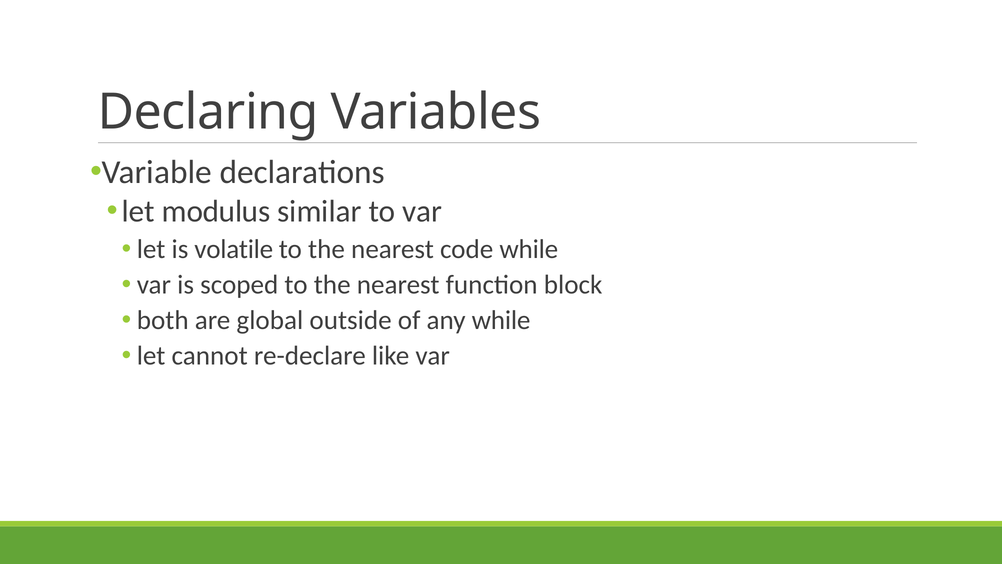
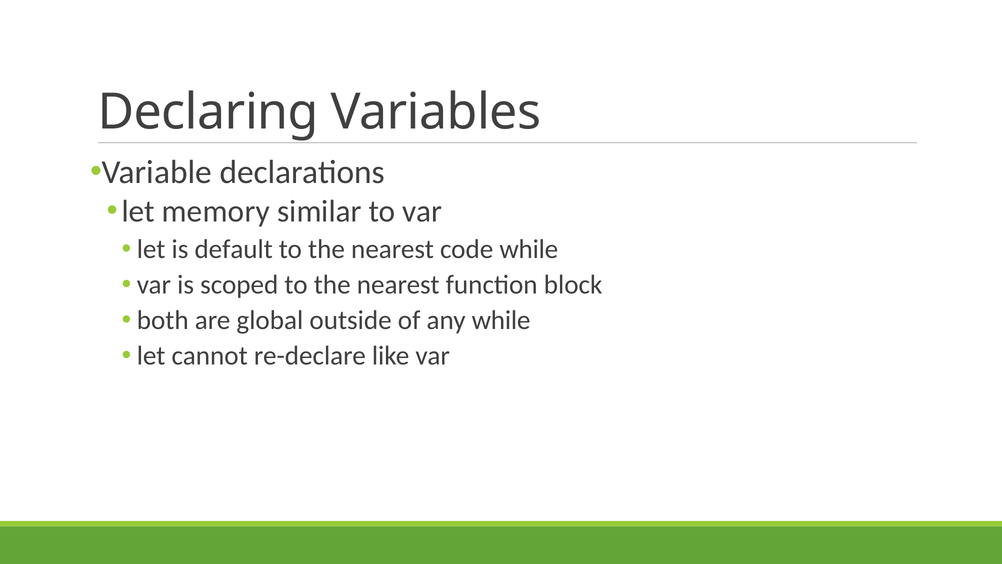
modulus: modulus -> memory (216, 211)
volatile: volatile -> default (234, 249)
